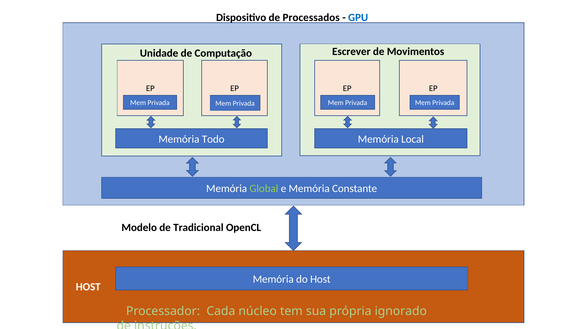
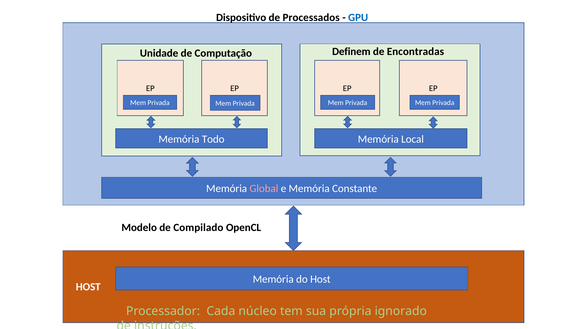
Escrever: Escrever -> Definem (351, 52)
Movimentos: Movimentos -> Encontradas (415, 52)
Global colour: light green -> pink (264, 188)
Tradicional: Tradicional -> Compilado (198, 228)
